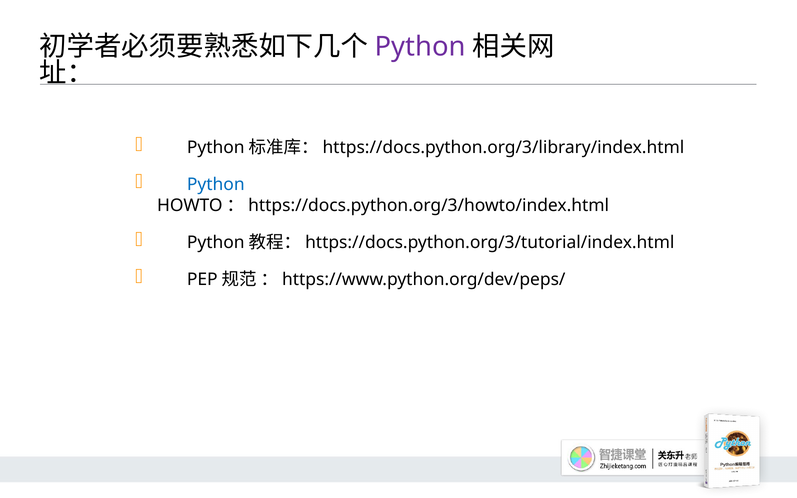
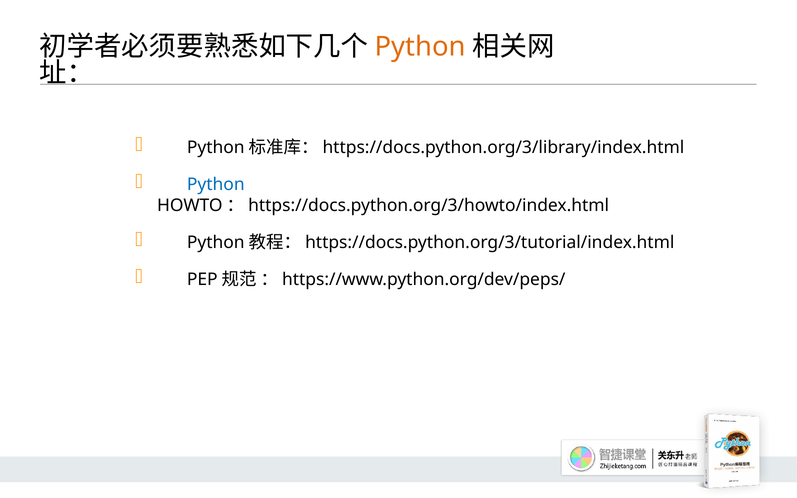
Python colour: purple -> orange (420, 47)
